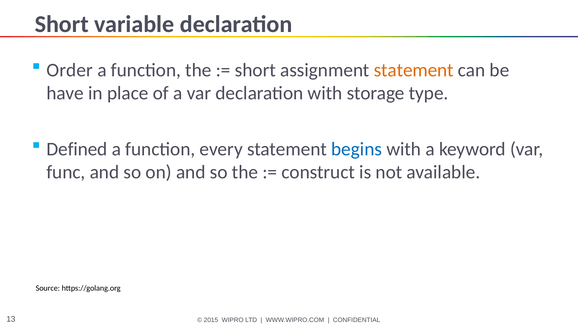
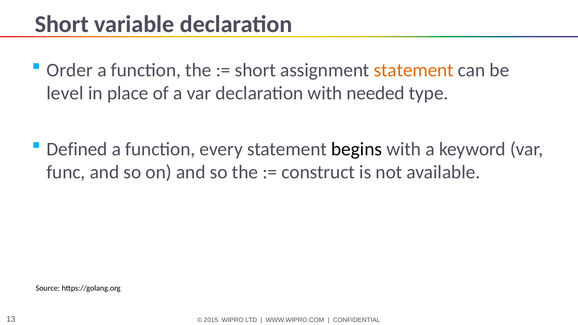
have: have -> level (65, 93)
storage: storage -> needed (376, 93)
begins colour: blue -> black (357, 149)
